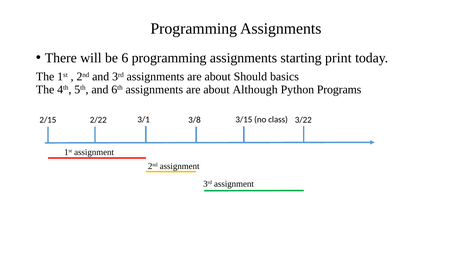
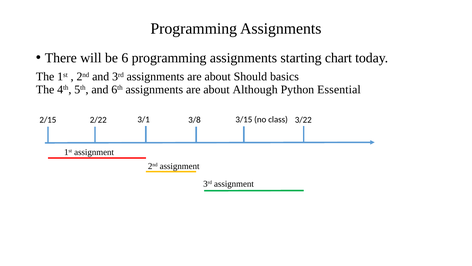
print: print -> chart (338, 58)
Programs: Programs -> Essential (339, 89)
